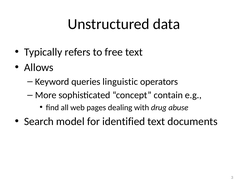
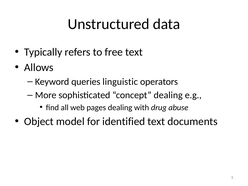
concept contain: contain -> dealing (168, 95)
Search: Search -> Object (39, 121)
